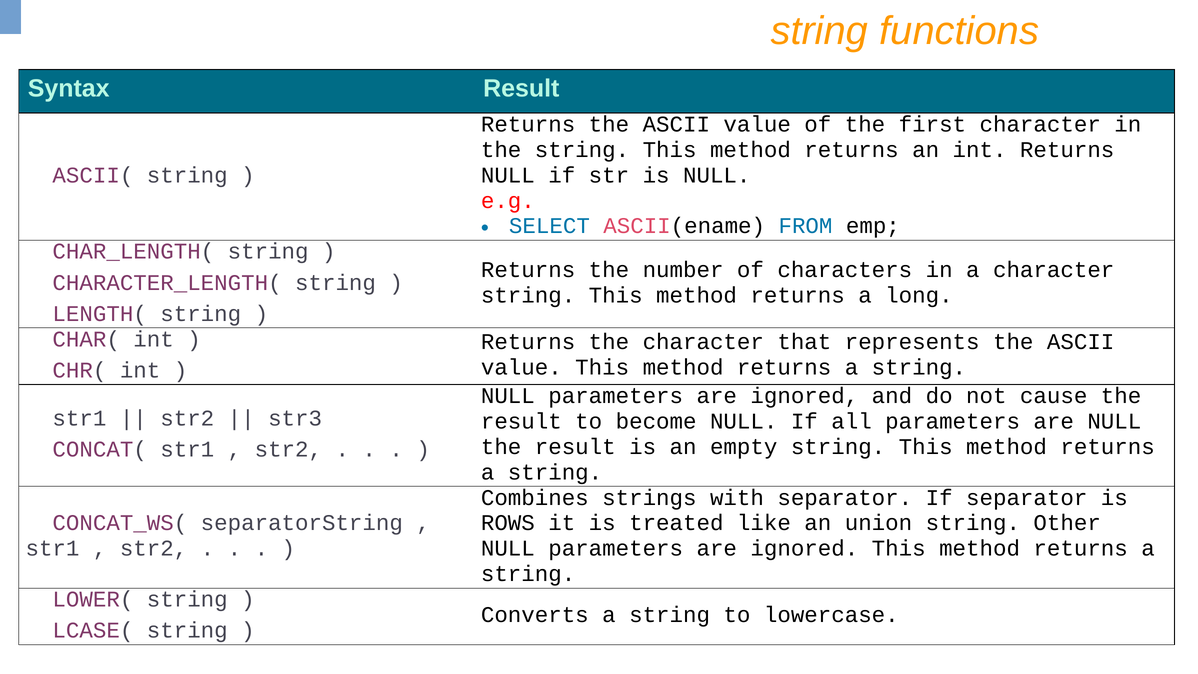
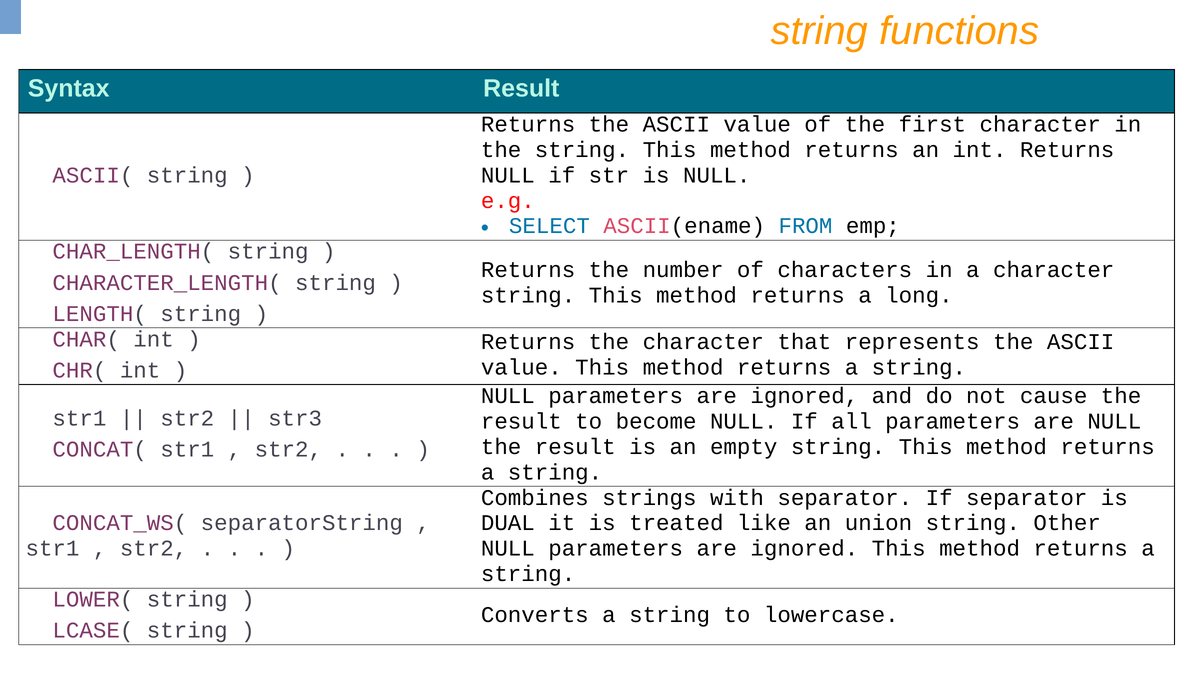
ROWS: ROWS -> DUAL (508, 523)
